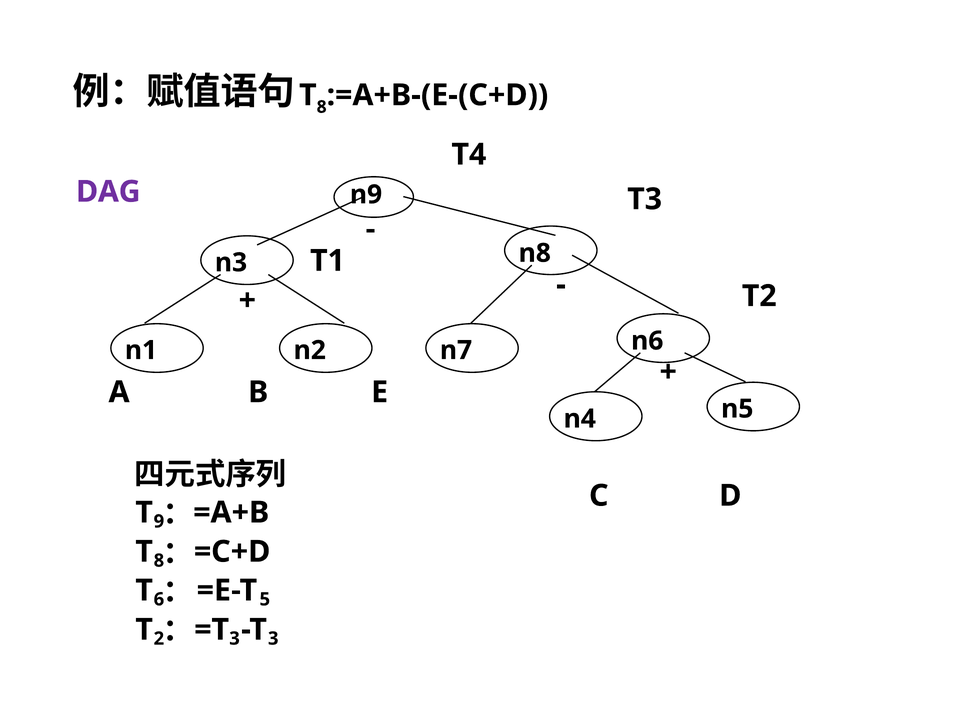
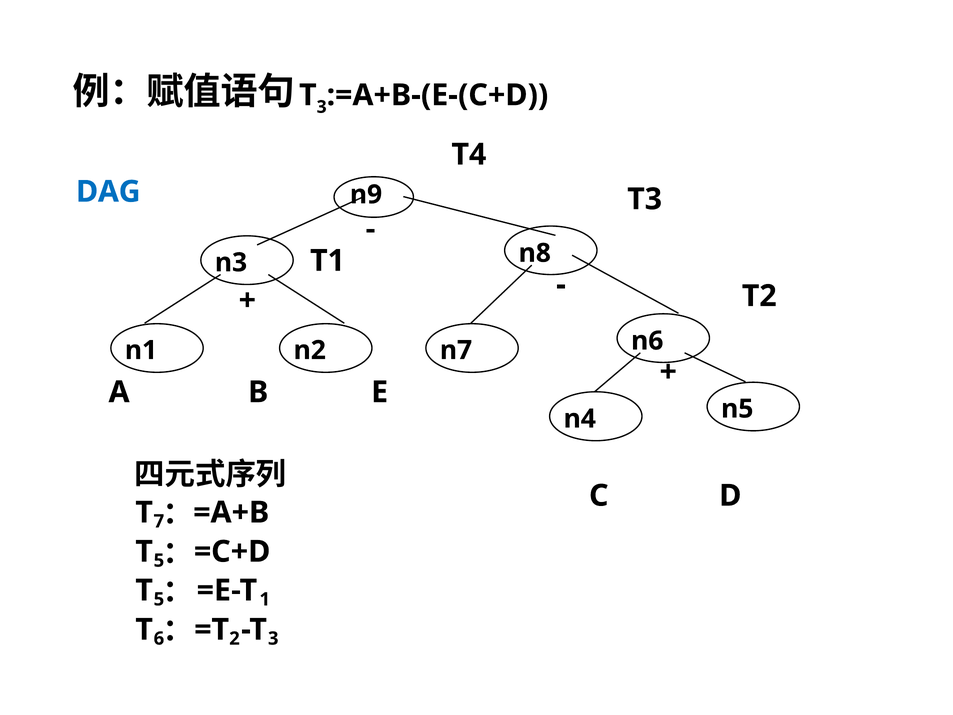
8: 8 -> 3 (322, 107)
DAG colour: purple -> blue (108, 192)
9: 9 -> 7 (159, 521)
8: 8 -> 5 (159, 560)
5: 5 -> 1 (265, 599)
6: 6 -> 5 (159, 599)
=T 3: 3 -> 2 (235, 638)
2: 2 -> 6 (159, 638)
